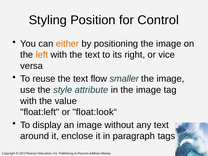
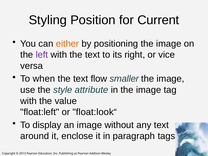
Control: Control -> Current (158, 20)
left colour: orange -> purple (42, 55)
reuse: reuse -> when (44, 79)
